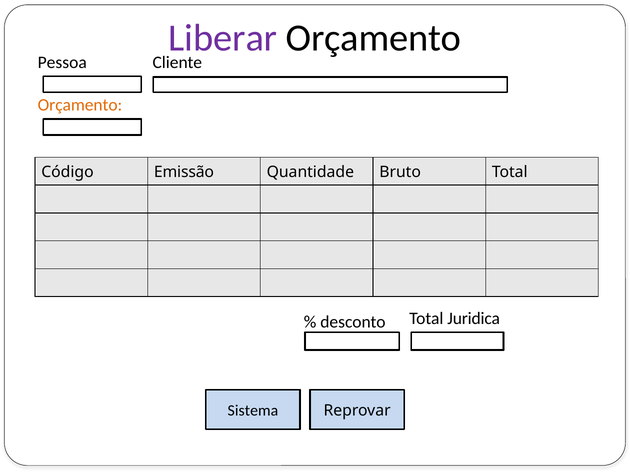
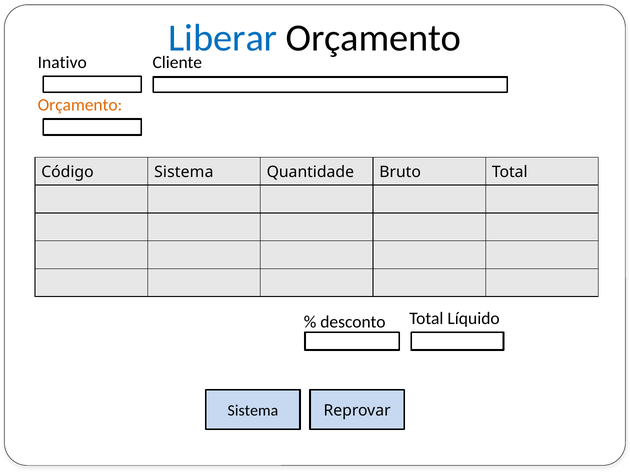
Liberar colour: purple -> blue (223, 38)
Pessoa: Pessoa -> Inativo (62, 63)
Código Emissão: Emissão -> Sistema (184, 172)
Juridica: Juridica -> Líquido (474, 319)
